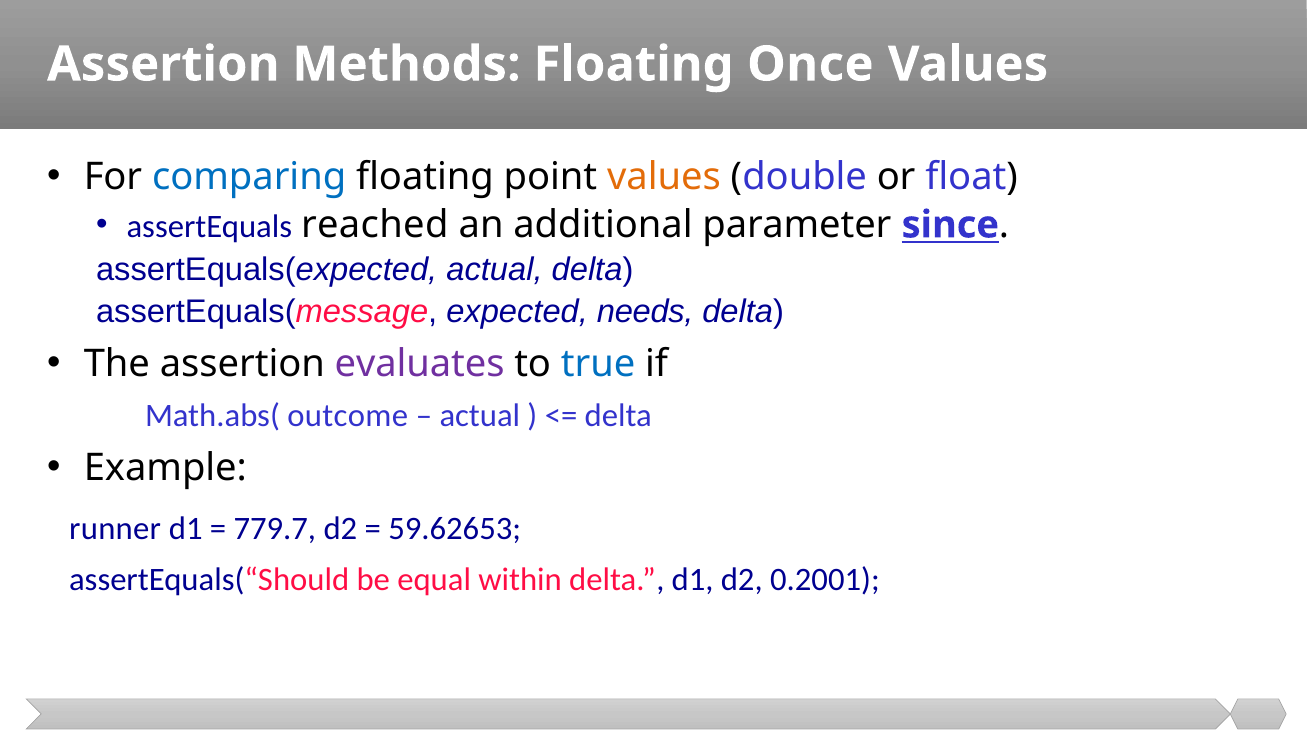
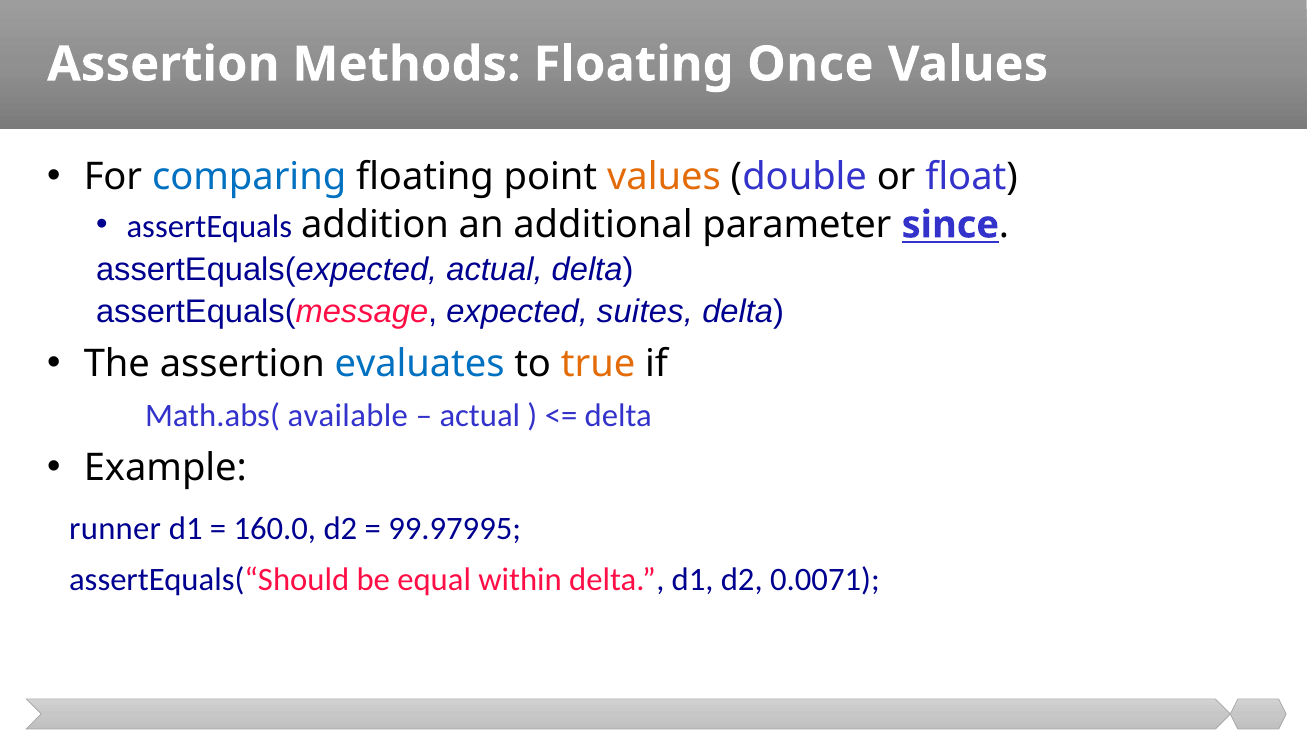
reached: reached -> addition (375, 225)
needs: needs -> suites (645, 312)
evaluates colour: purple -> blue (420, 364)
true colour: blue -> orange (598, 364)
outcome: outcome -> available (348, 416)
779.7: 779.7 -> 160.0 (275, 529)
59.62653: 59.62653 -> 99.97995 (455, 529)
0.2001: 0.2001 -> 0.0071 (825, 580)
